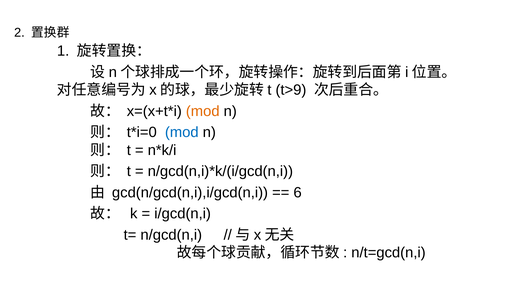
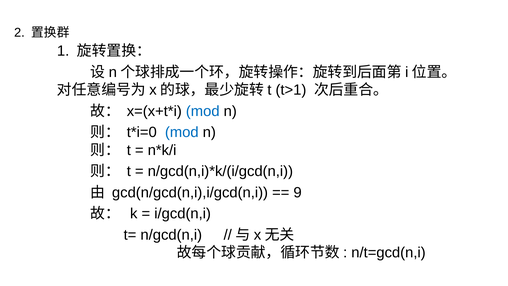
t>9: t>9 -> t>1 (291, 90)
mod colour: orange -> blue (203, 111)
6: 6 -> 9 (298, 192)
